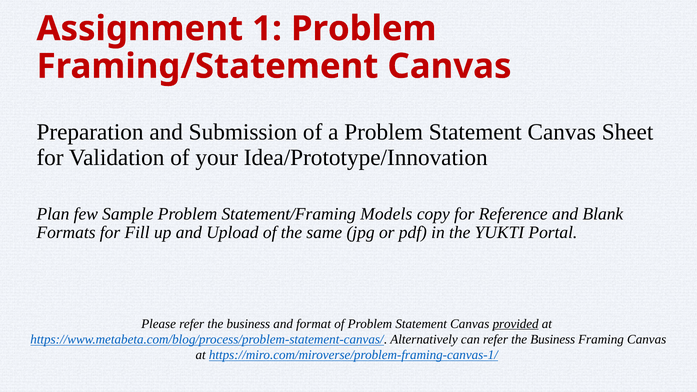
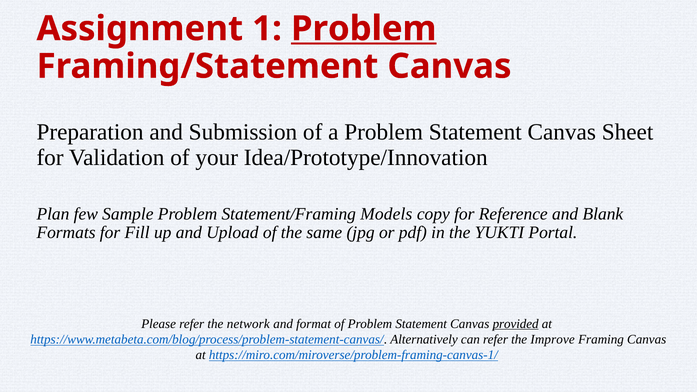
Problem underline: none -> present (364, 29)
Please refer the business: business -> network (248, 324)
can refer the Business: Business -> Improve (553, 339)
